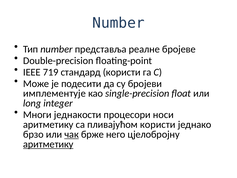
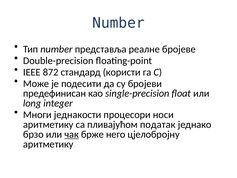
719: 719 -> 872 (51, 72)
имплементује: имплементује -> предефинисан (55, 93)
пливајућом користи: користи -> податак (158, 124)
аритметику underline: present -> none (48, 144)
